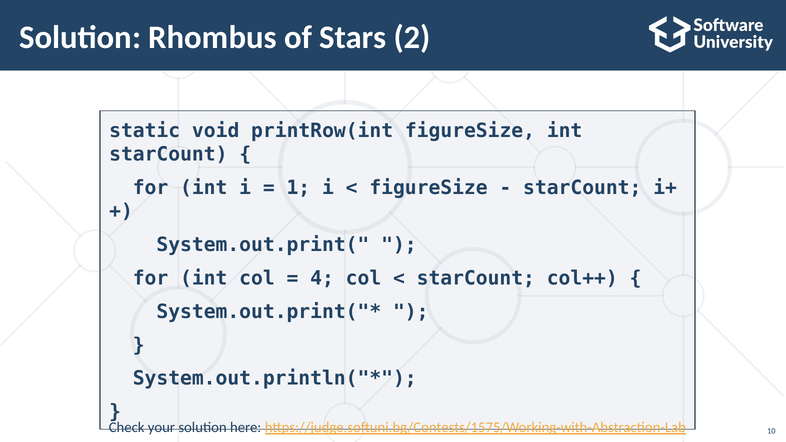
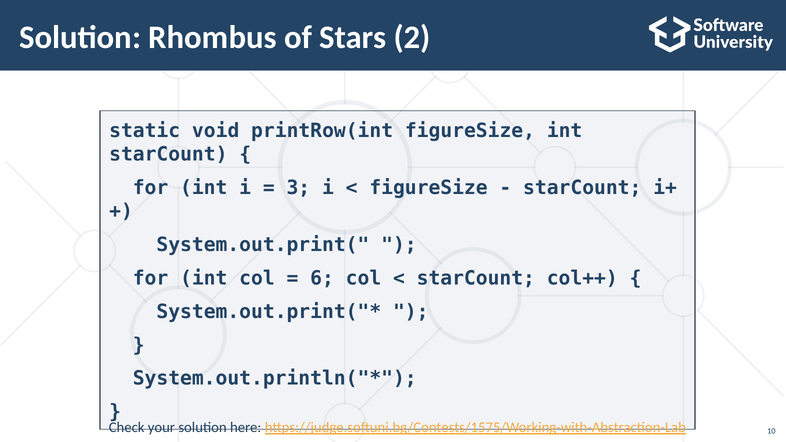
1: 1 -> 3 (298, 188)
4: 4 -> 6 (322, 278)
